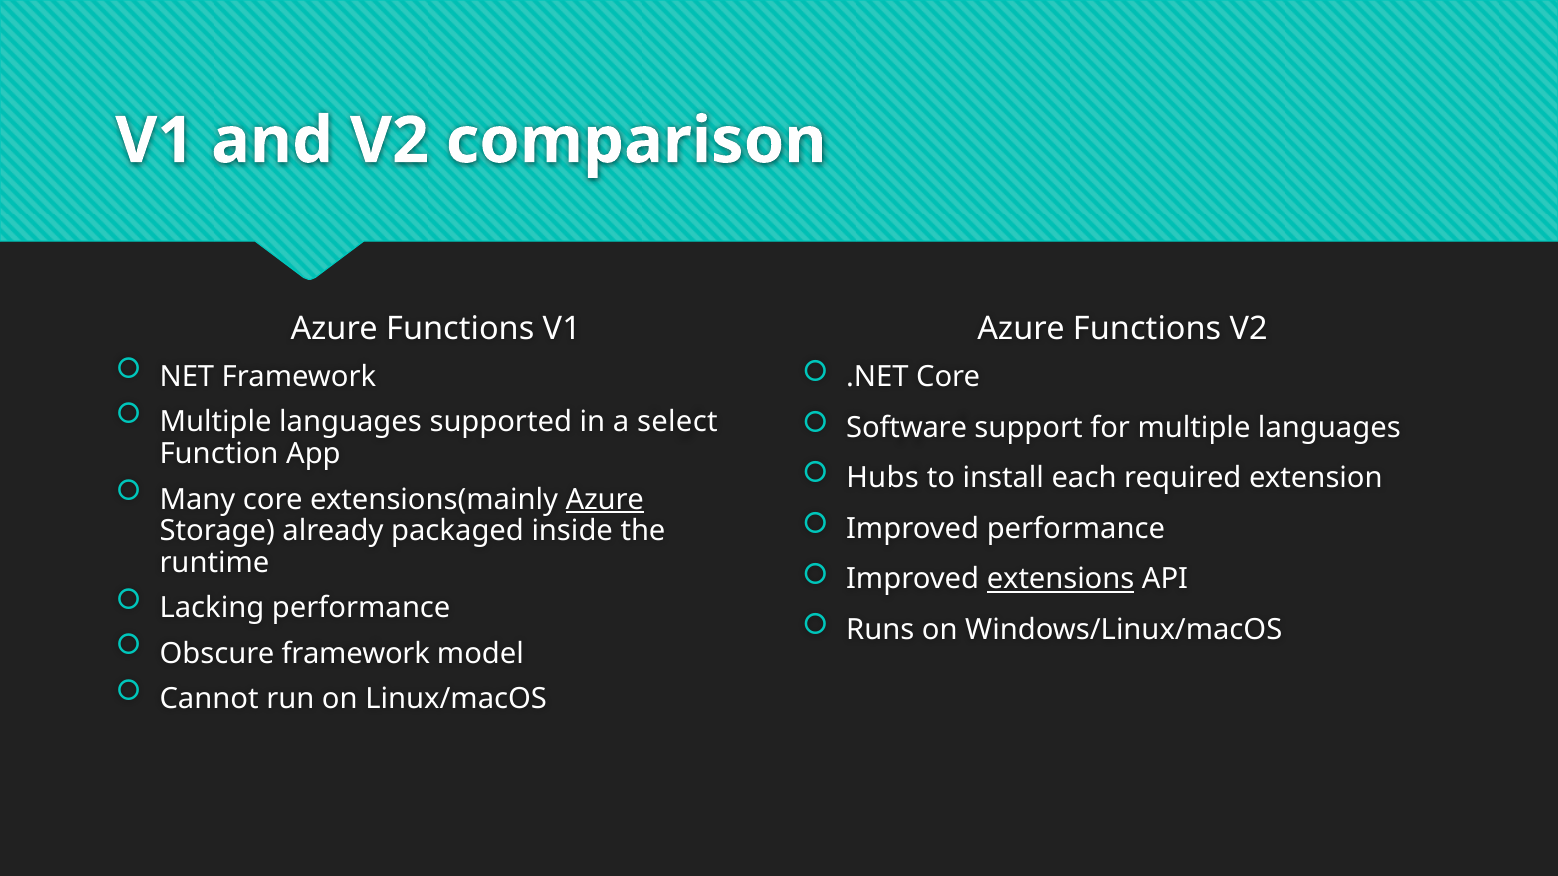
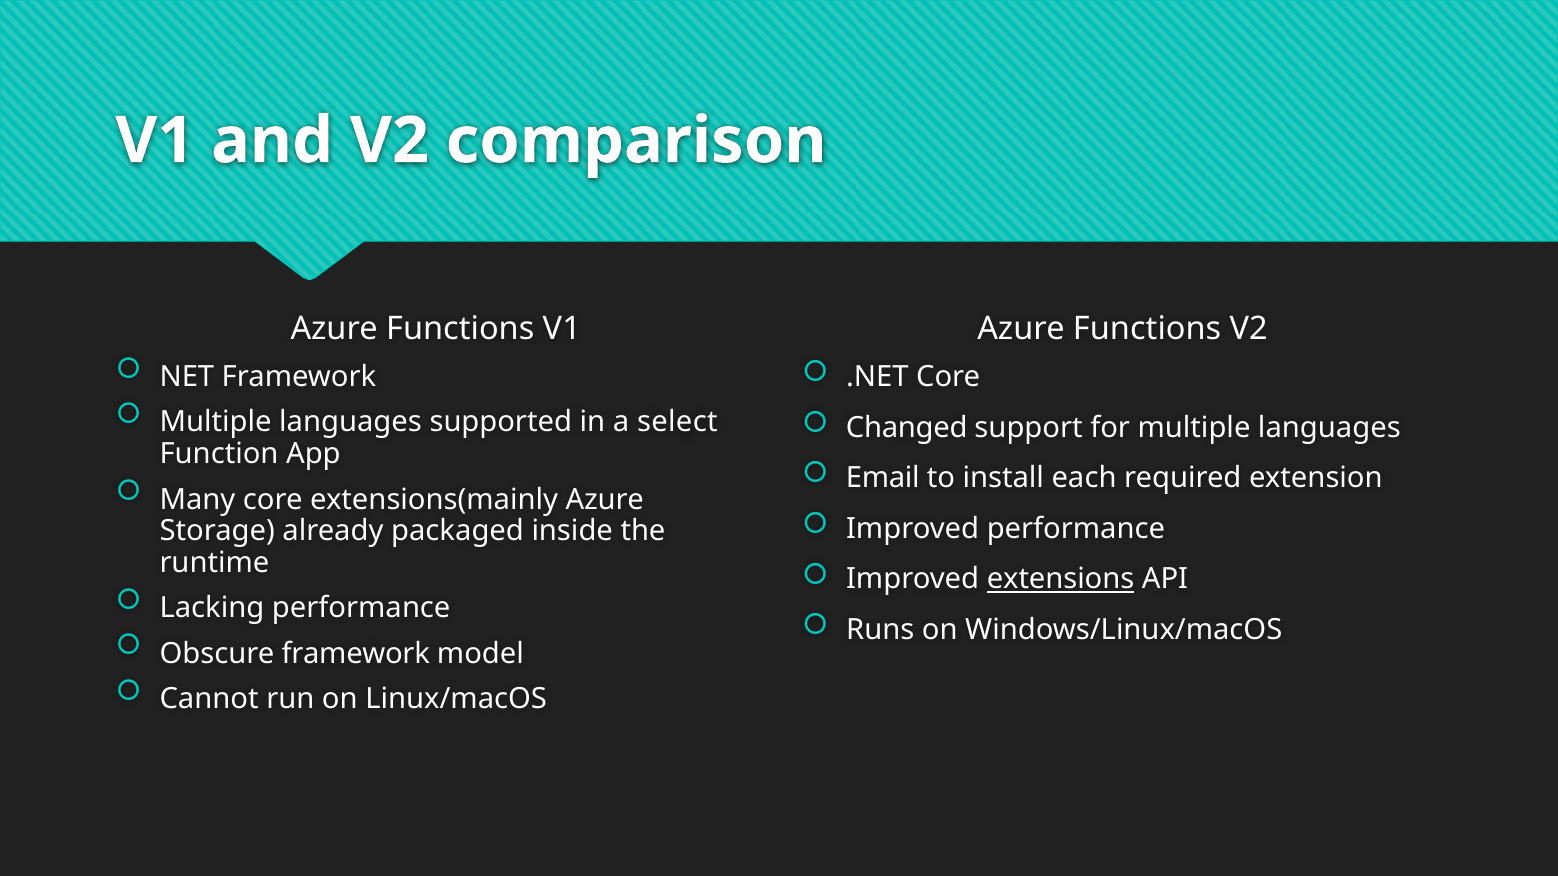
Software: Software -> Changed (907, 428)
Hubs: Hubs -> Email (883, 478)
Azure underline: present -> none (605, 500)
